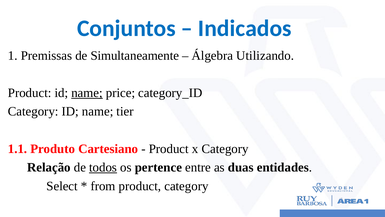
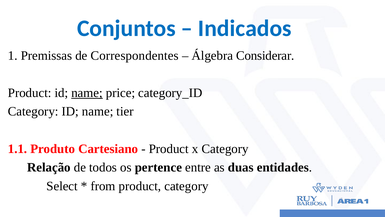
Simultaneamente: Simultaneamente -> Correspondentes (135, 55)
Utilizando: Utilizando -> Considerar (265, 55)
todos underline: present -> none (103, 167)
